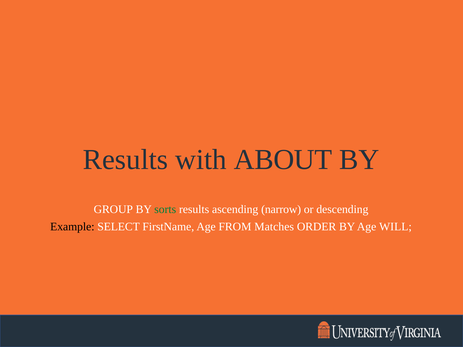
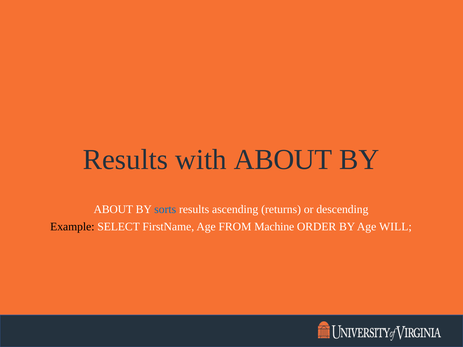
GROUP: GROUP -> ABOUT (113, 210)
sorts colour: green -> blue (165, 210)
narrow: narrow -> returns (281, 210)
Matches: Matches -> Machine (274, 227)
